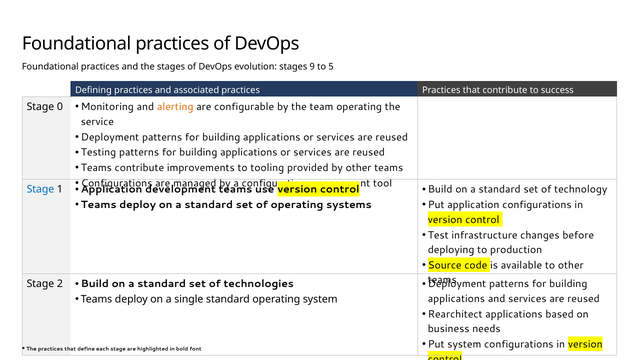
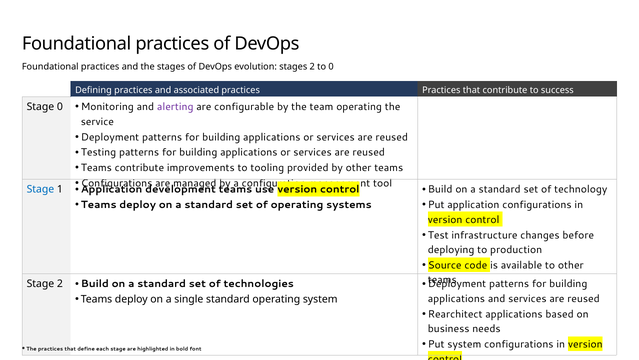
stages 9: 9 -> 2 (312, 66)
to 5: 5 -> 0 (331, 66)
alerting colour: orange -> purple (175, 107)
